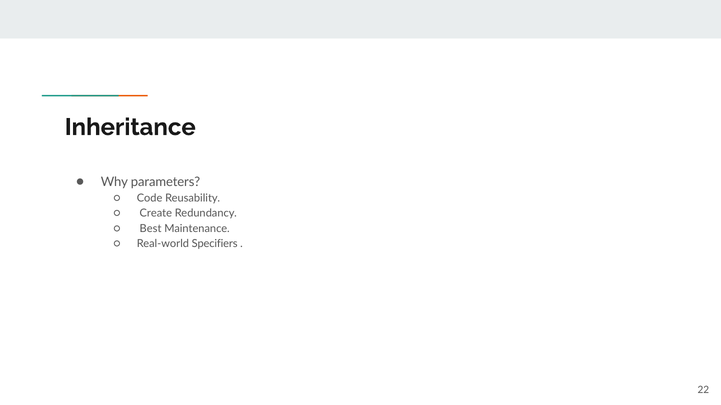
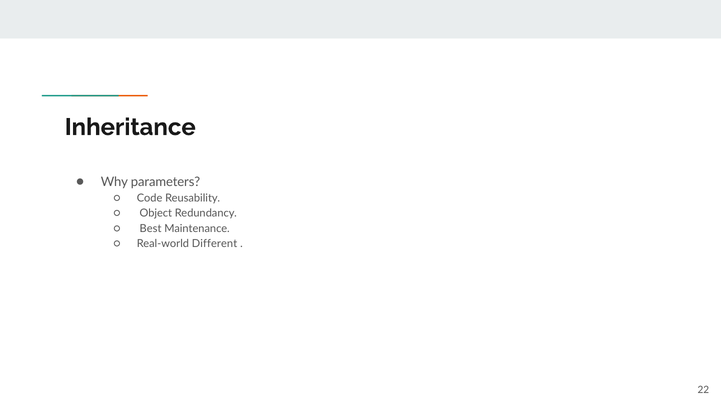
Create: Create -> Object (156, 214)
Specifiers: Specifiers -> Different (215, 244)
